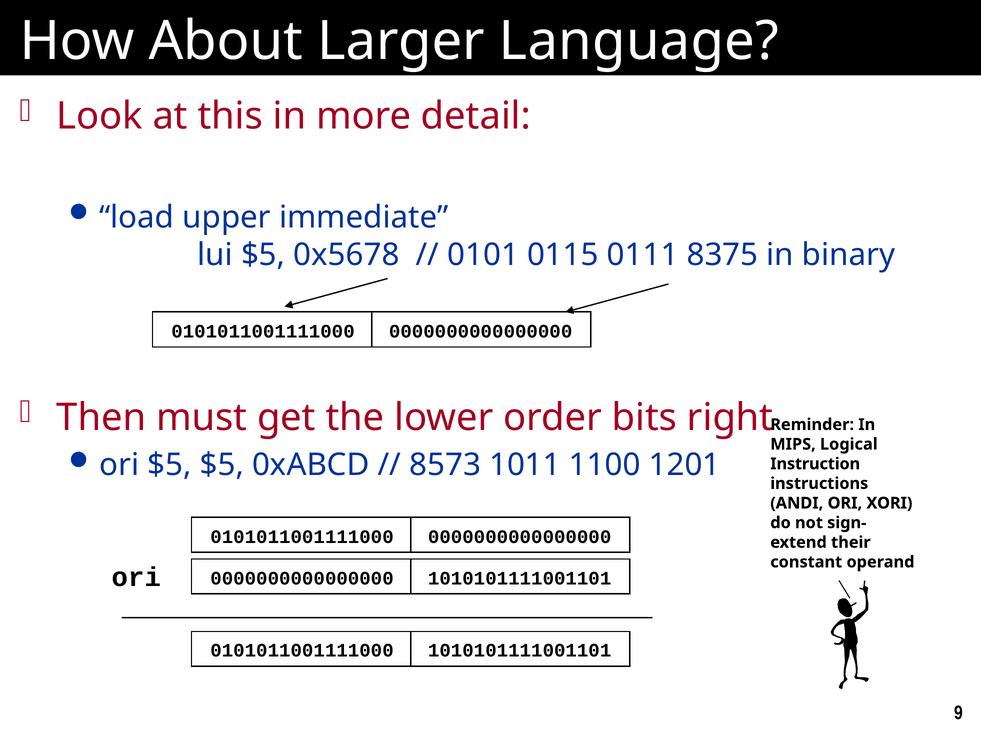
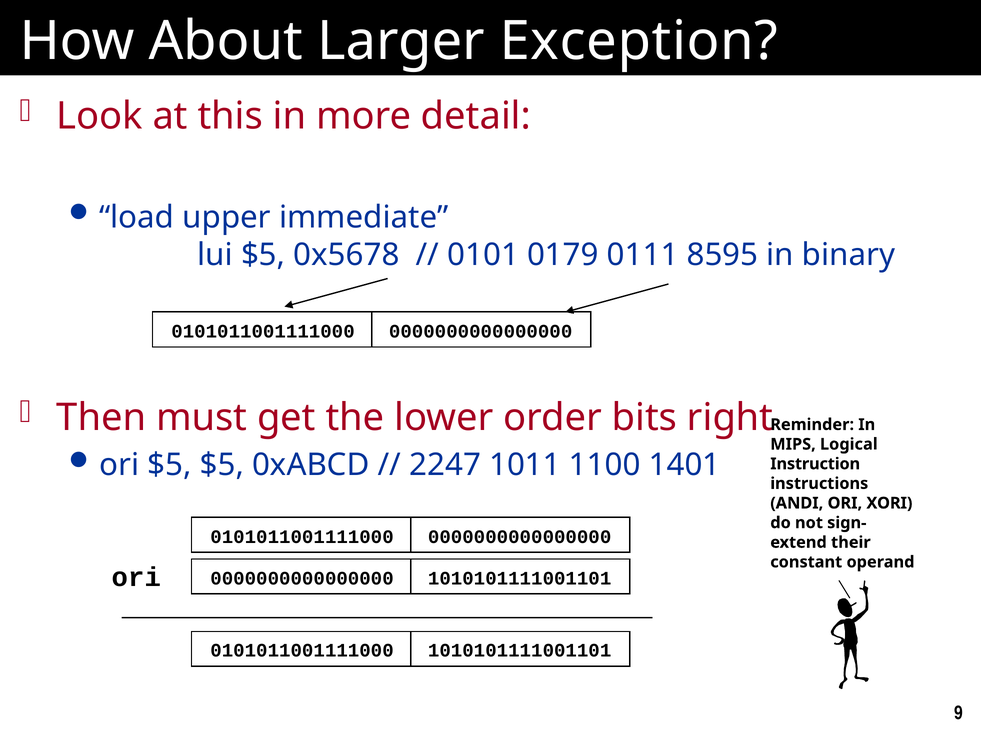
Language: Language -> Exception (639, 41)
0115: 0115 -> 0179 (563, 255)
8375: 8375 -> 8595 (722, 255)
8573: 8573 -> 2247 (445, 465)
1201: 1201 -> 1401 (684, 465)
